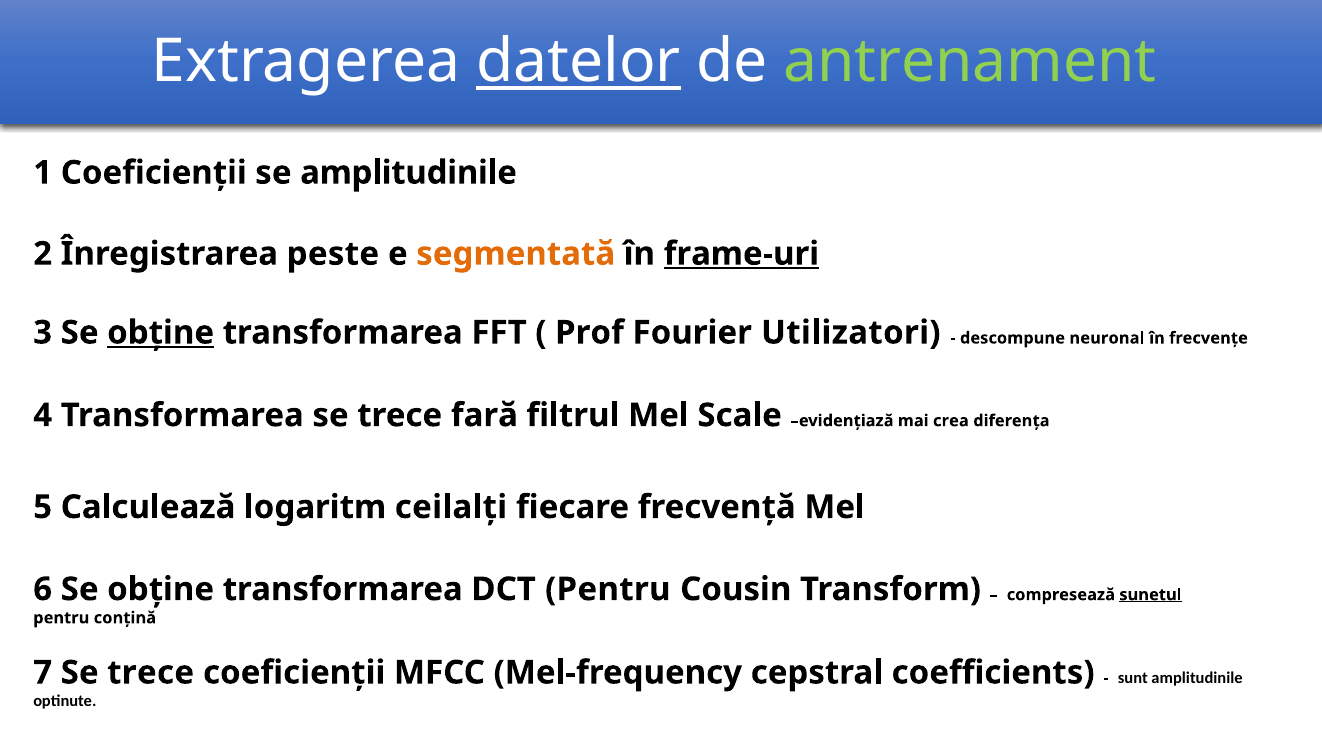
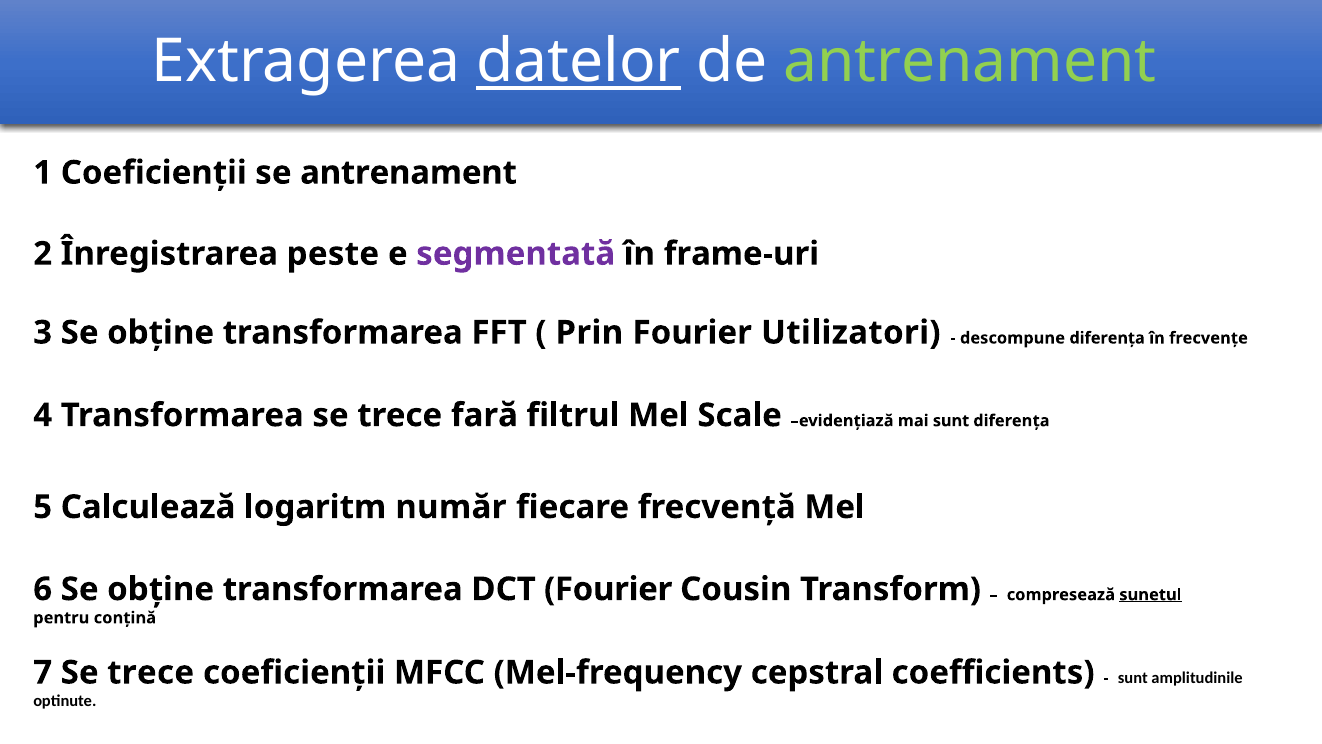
se amplitudinile: amplitudinile -> antrenament (409, 173)
segmentată colour: orange -> purple (516, 254)
frame-uri underline: present -> none (741, 254)
obține underline: present -> none (161, 332)
Prof: Prof -> Prin (589, 332)
descompune neuronal: neuronal -> diferența (1107, 338)
mai crea: crea -> sunt (951, 421)
ceilalți: ceilalți -> număr (451, 507)
DCT Pentru: Pentru -> Fourier (608, 589)
